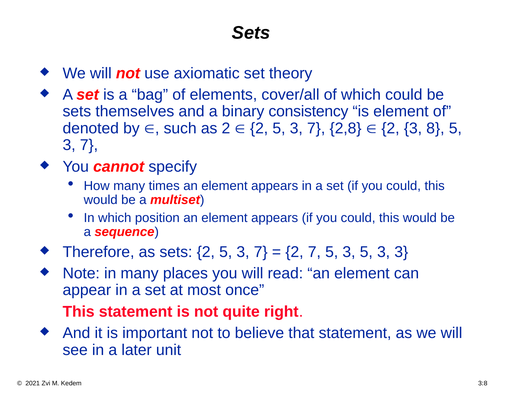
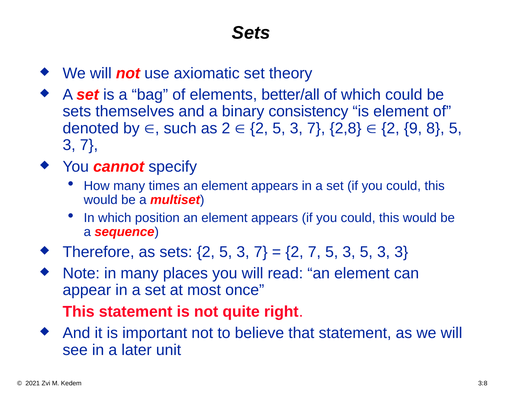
cover/all: cover/all -> better/all (291, 95)
2 3: 3 -> 9 (413, 128)
